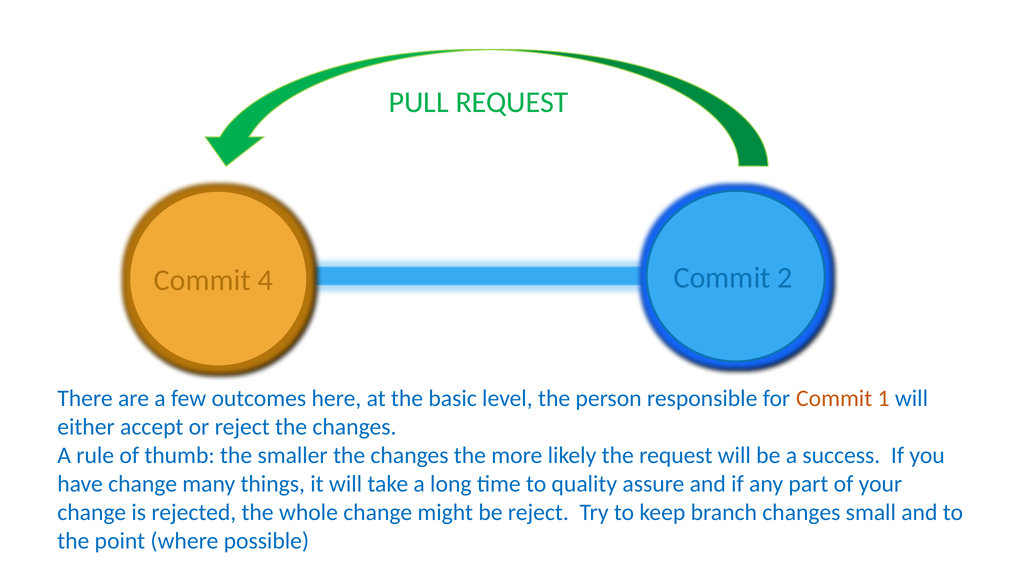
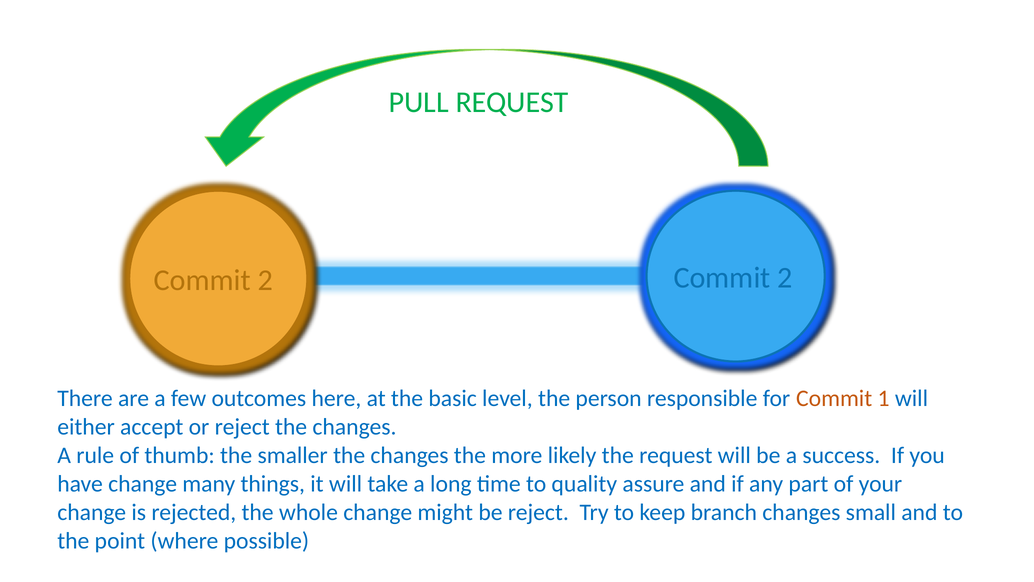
4: 4 -> 2 (265, 280)
